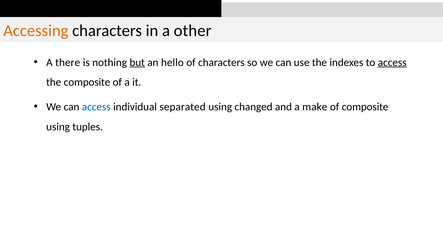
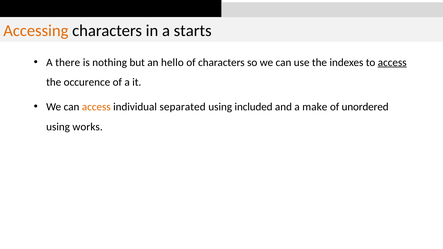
other: other -> starts (193, 31)
but underline: present -> none (137, 62)
the composite: composite -> occurence (87, 82)
access colour: blue -> orange (96, 107)
changed: changed -> included (254, 107)
of composite: composite -> unordered (365, 107)
tuples: tuples -> works (88, 127)
